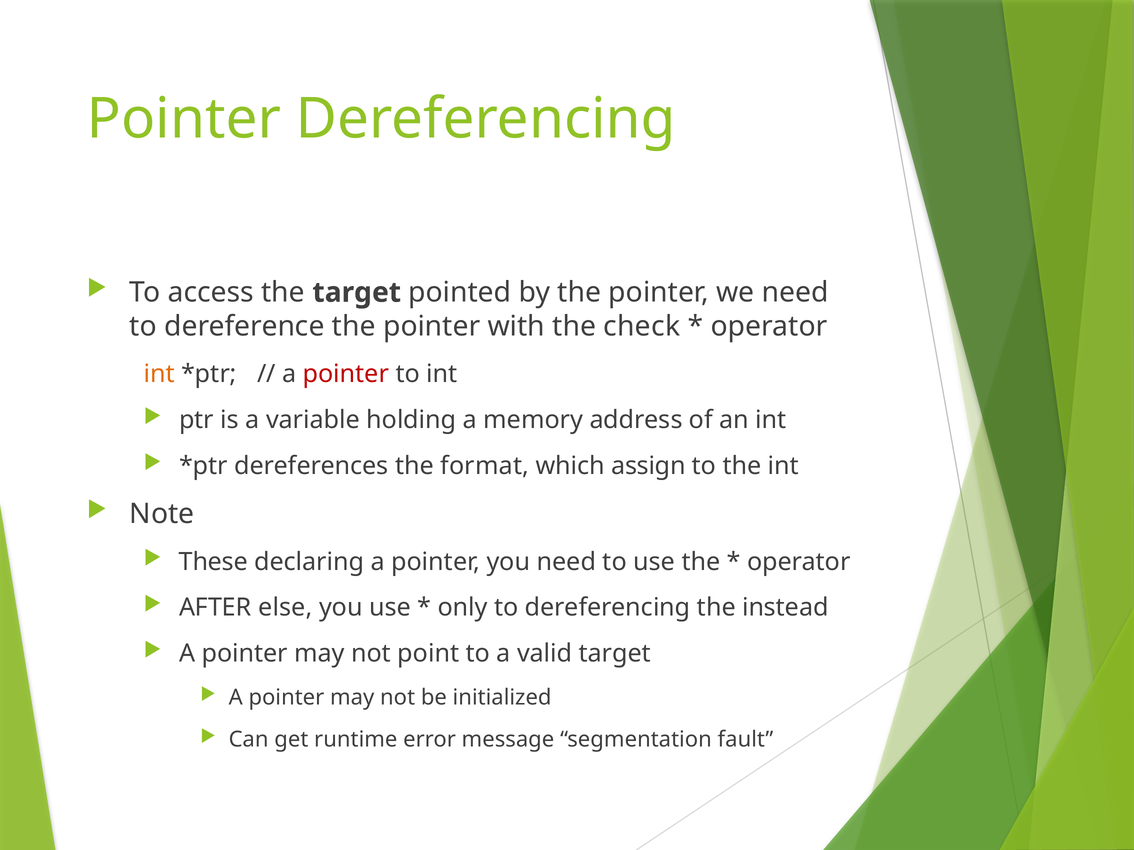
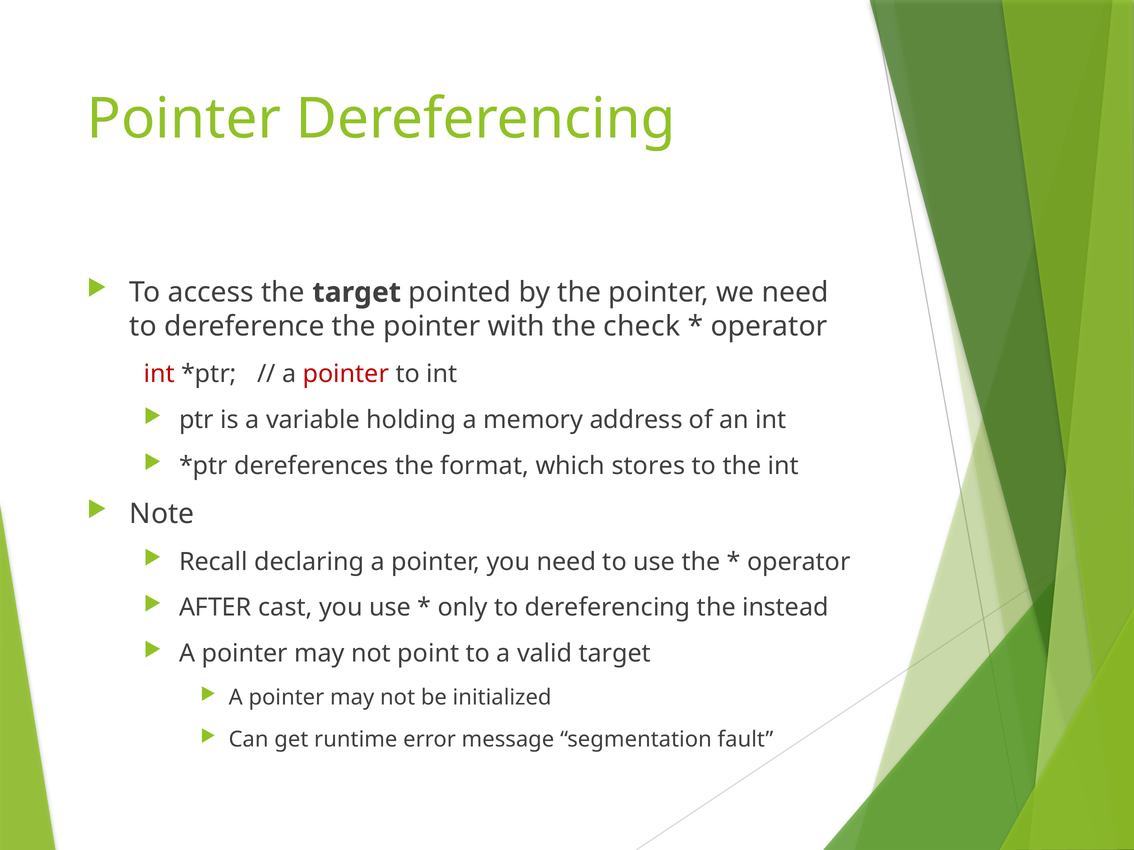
int colour: orange -> red (159, 374)
assign: assign -> stores (648, 466)
These: These -> Recall (213, 562)
else: else -> cast (285, 608)
